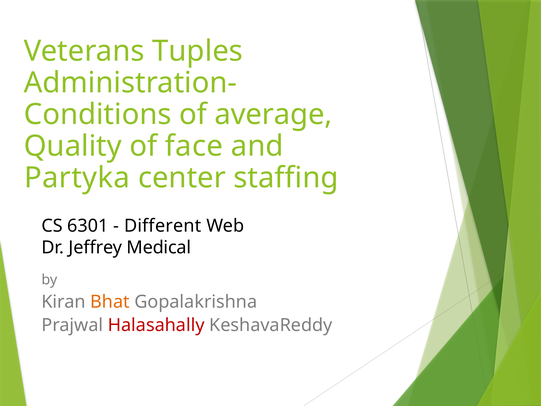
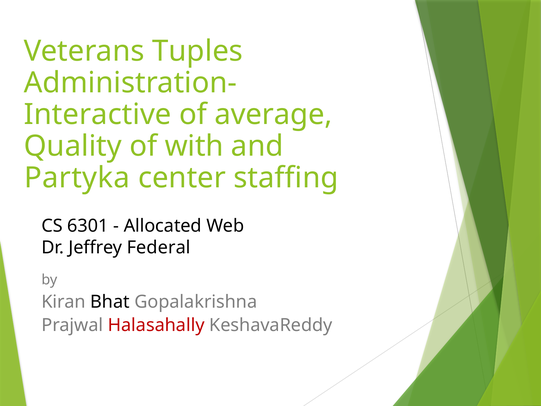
Conditions: Conditions -> Interactive (98, 114)
face: face -> with (194, 146)
Different: Different -> Allocated (163, 226)
Medical: Medical -> Federal (159, 247)
Bhat colour: orange -> black (110, 302)
